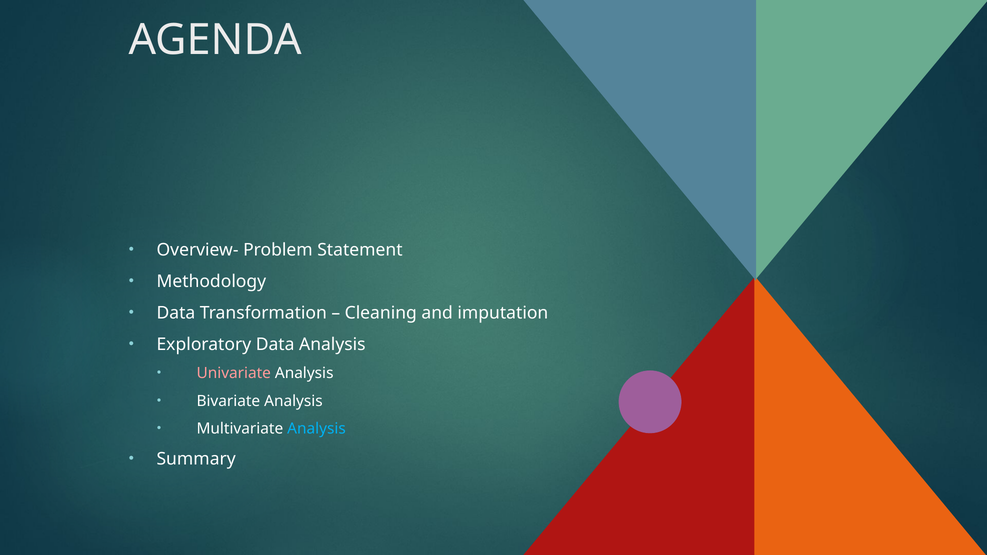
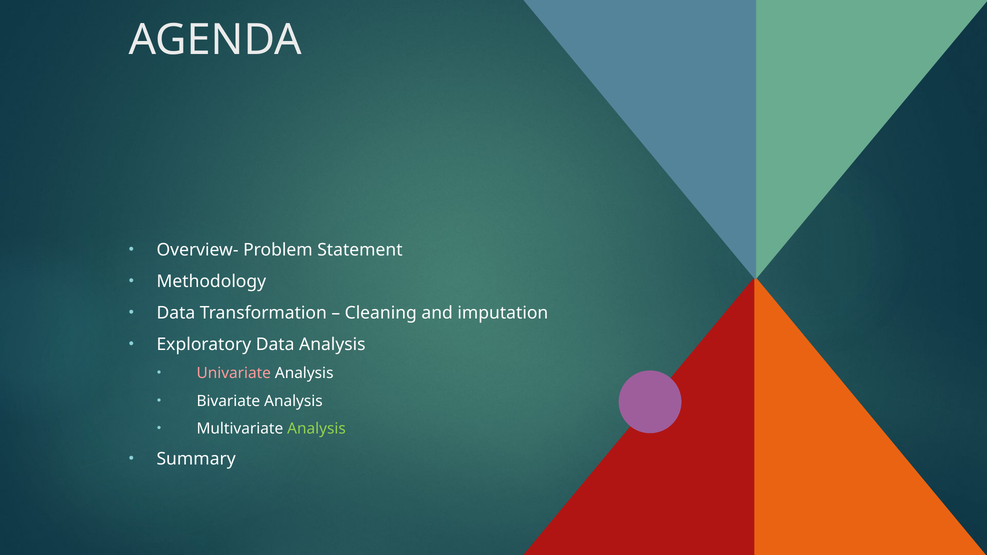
Analysis colour: light blue -> light green (317, 429)
